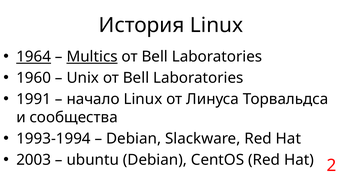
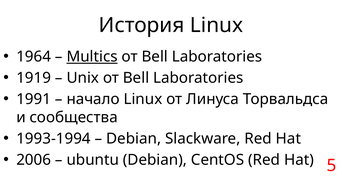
1964 underline: present -> none (34, 57)
1960: 1960 -> 1919 (34, 78)
2003: 2003 -> 2006 (34, 160)
2: 2 -> 5 (331, 166)
